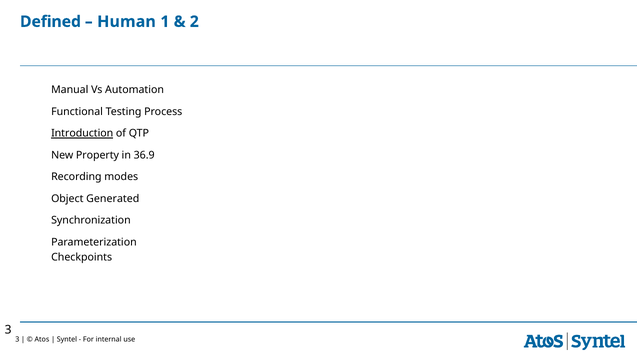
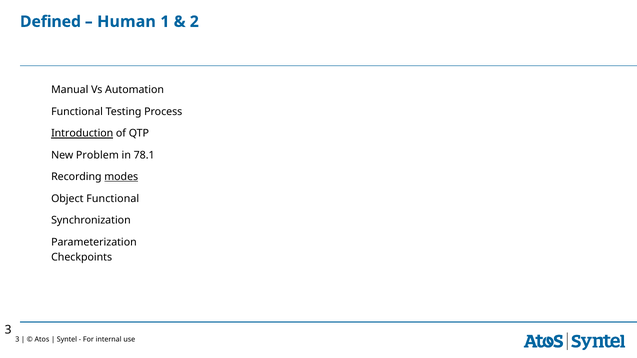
Property: Property -> Problem (97, 155)
36.9: 36.9 -> 78.1 (144, 155)
modes underline: none -> present (121, 177)
Object Generated: Generated -> Functional (113, 199)
